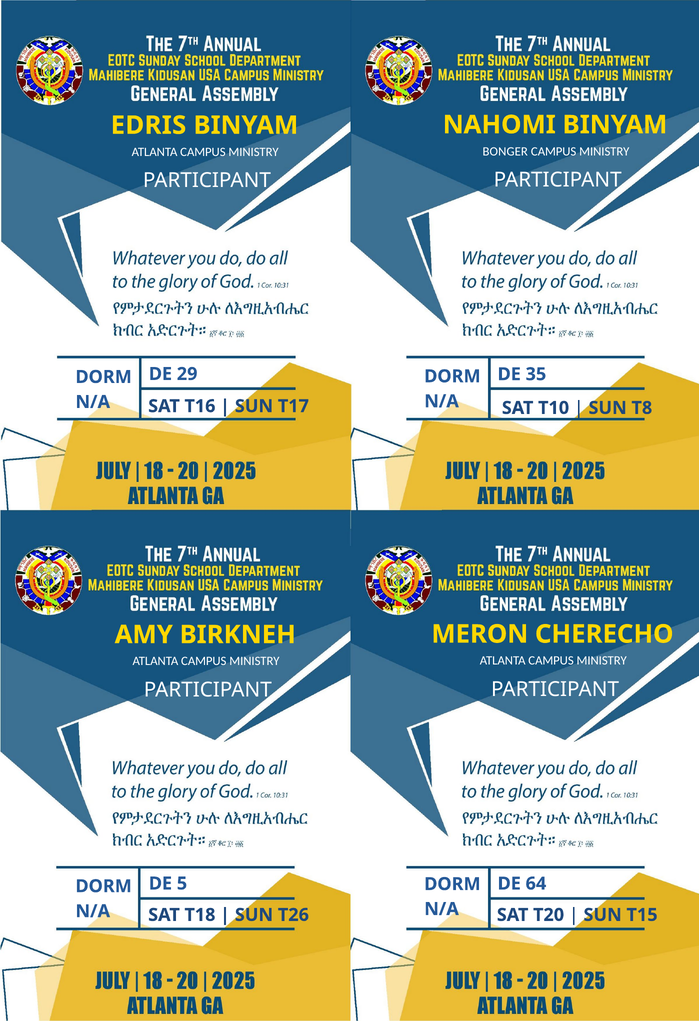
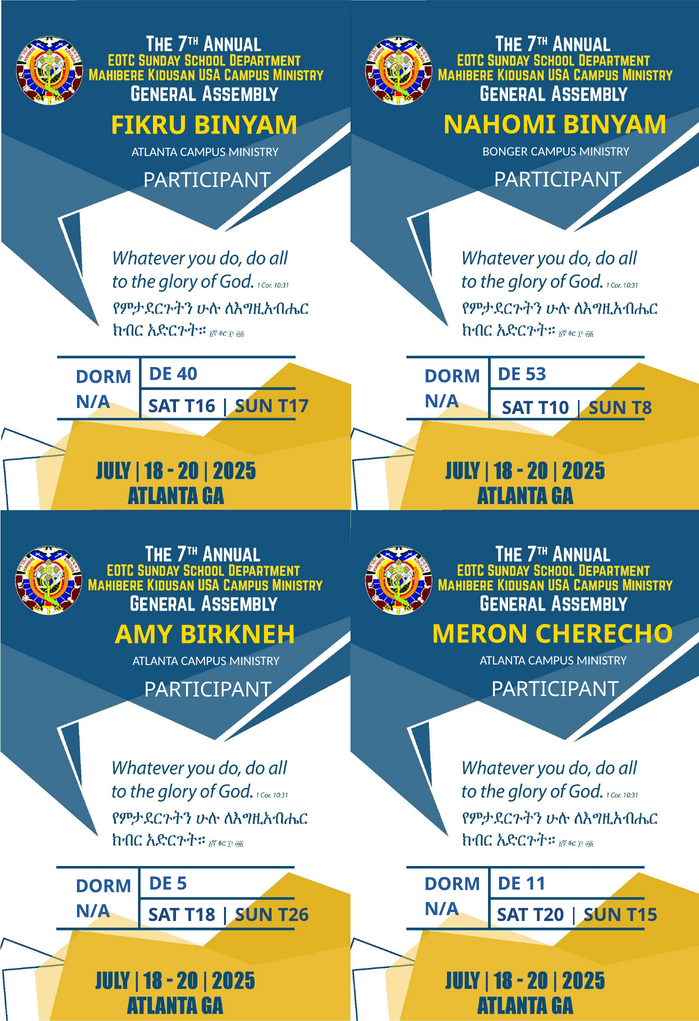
EDRIS: EDRIS -> FIKRU (149, 125)
29: 29 -> 40 (187, 374)
35: 35 -> 53 (536, 374)
64: 64 -> 11 (536, 883)
